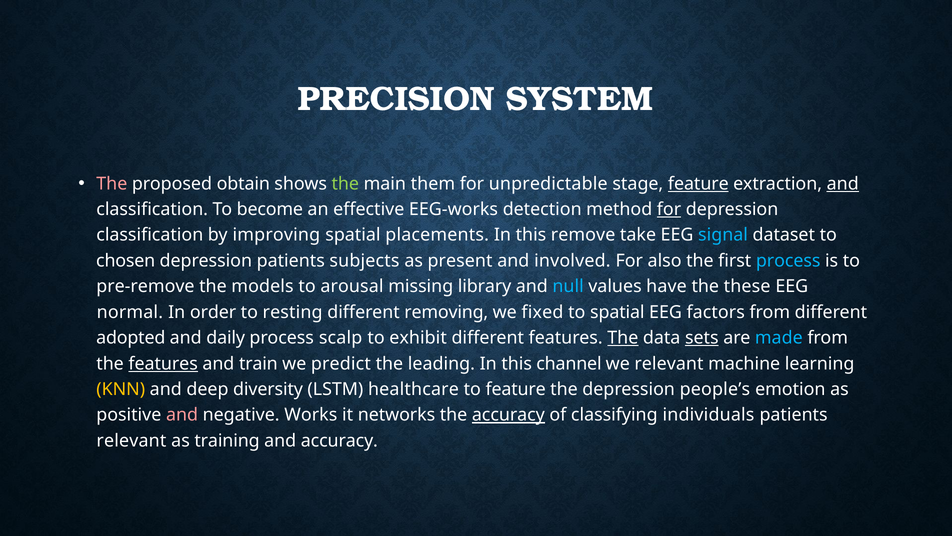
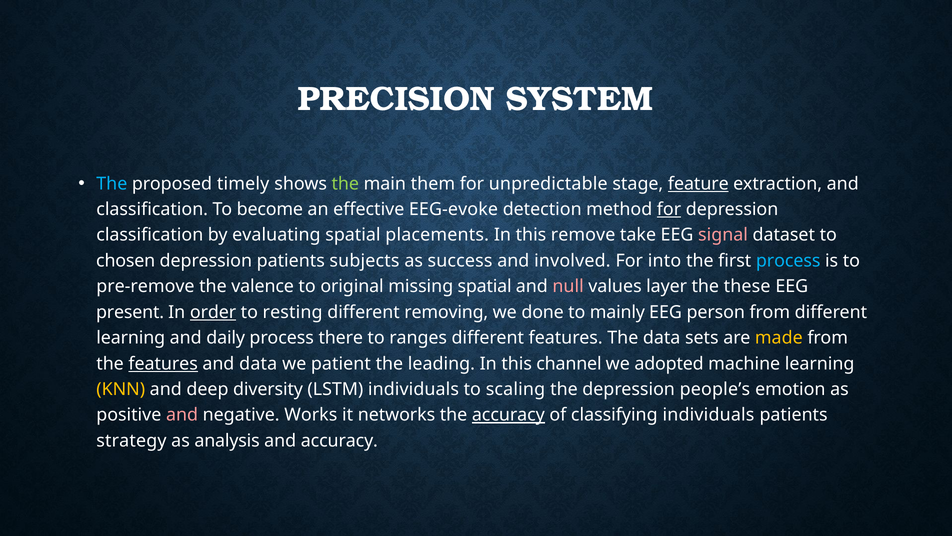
The colour: pink -> light blue (112, 183)
obtain: obtain -> timely (243, 183)
and underline: present -> none (843, 183)
EEG-works: EEG-works -> EEG-evoke (453, 209)
improving: improving -> evaluating (276, 235)
signal colour: light blue -> pink (723, 235)
present: present -> success (460, 261)
also: also -> into (665, 261)
models: models -> valence (263, 286)
arousal: arousal -> original (352, 286)
missing library: library -> spatial (485, 286)
null colour: light blue -> pink (568, 286)
have: have -> layer (667, 286)
normal: normal -> present (130, 312)
order underline: none -> present (213, 312)
fixed: fixed -> done (543, 312)
to spatial: spatial -> mainly (617, 312)
factors: factors -> person (716, 312)
adopted: adopted -> learning (131, 338)
scalp: scalp -> there (341, 338)
exhibit: exhibit -> ranges (418, 338)
The underline: present -> none (623, 338)
sets underline: present -> none (702, 338)
made colour: light blue -> yellow (779, 338)
and train: train -> data (258, 363)
predict: predict -> patient (341, 363)
we relevant: relevant -> adopted (669, 363)
LSTM healthcare: healthcare -> individuals (413, 389)
to feature: feature -> scaling (515, 389)
relevant: relevant -> strategy (131, 440)
training: training -> analysis (227, 440)
